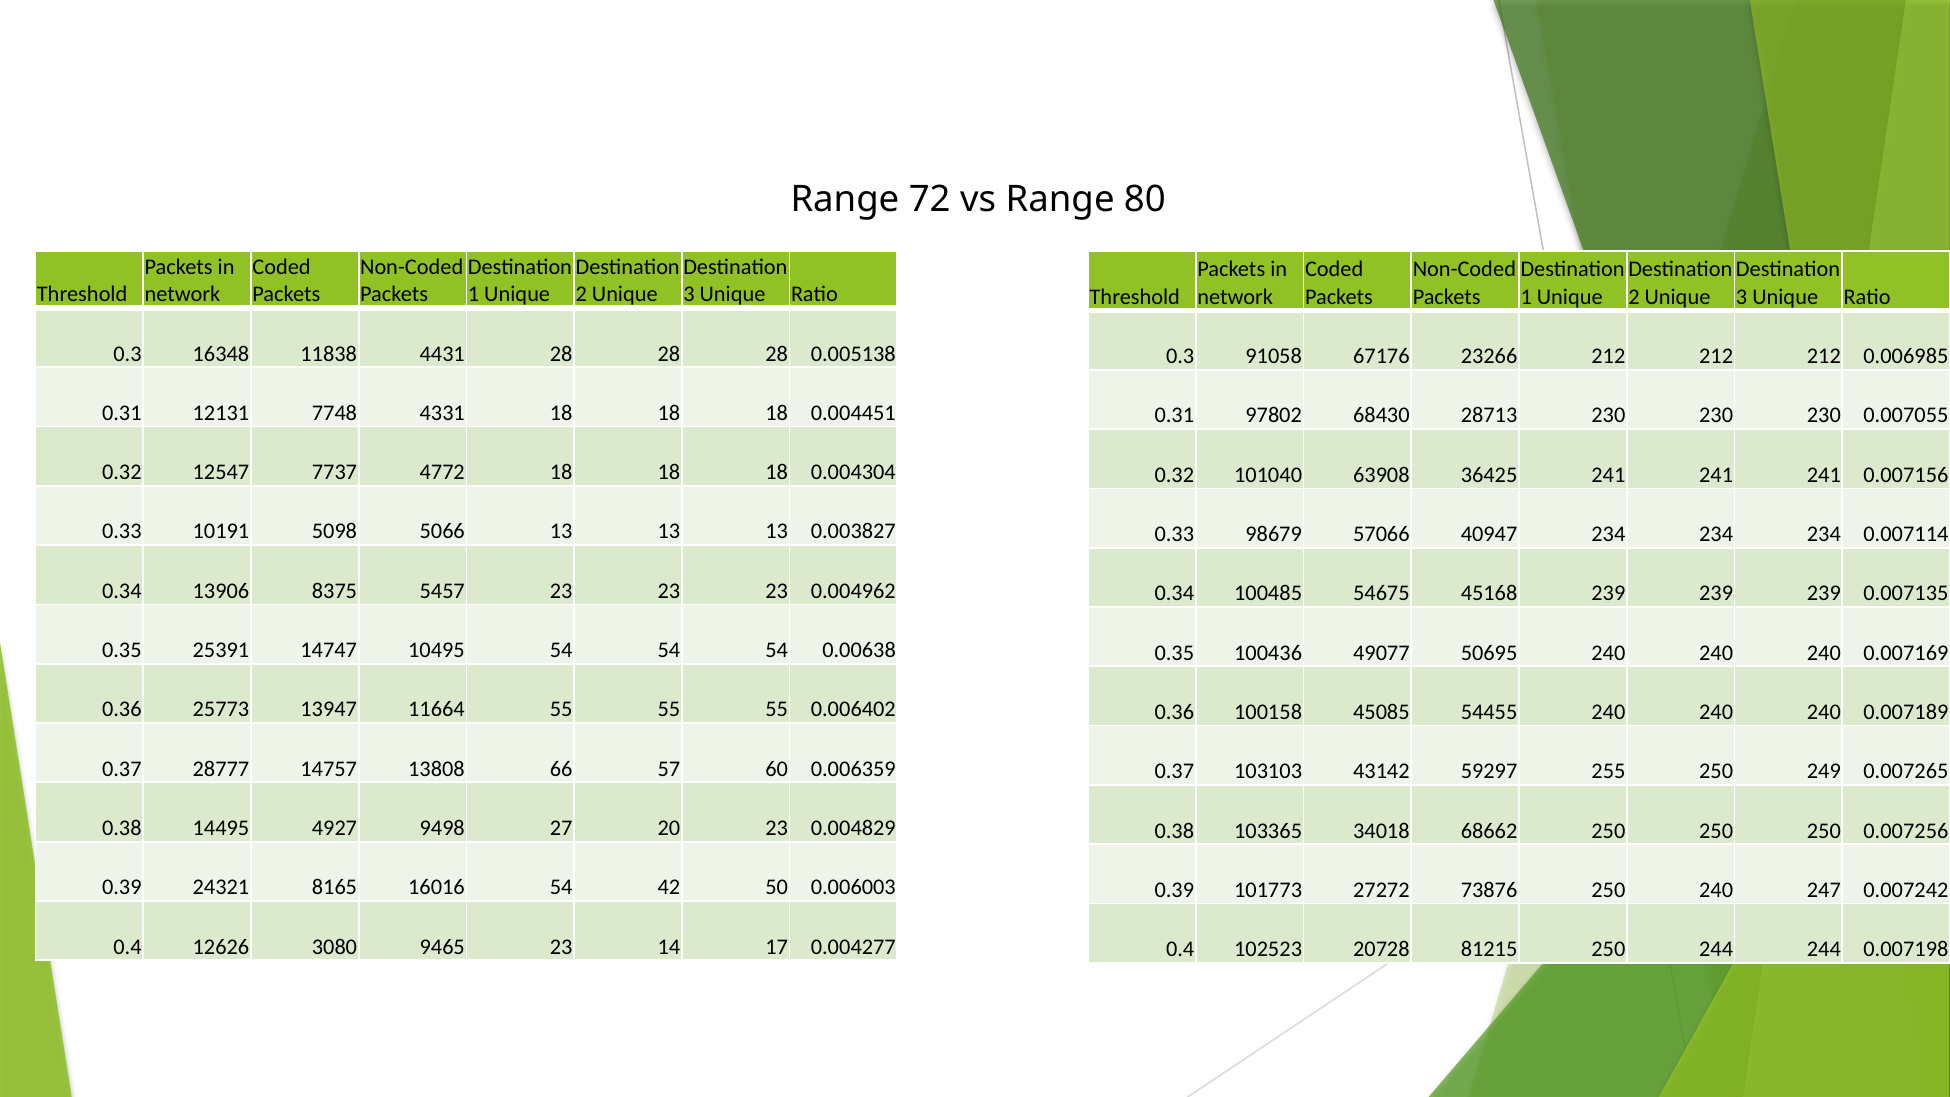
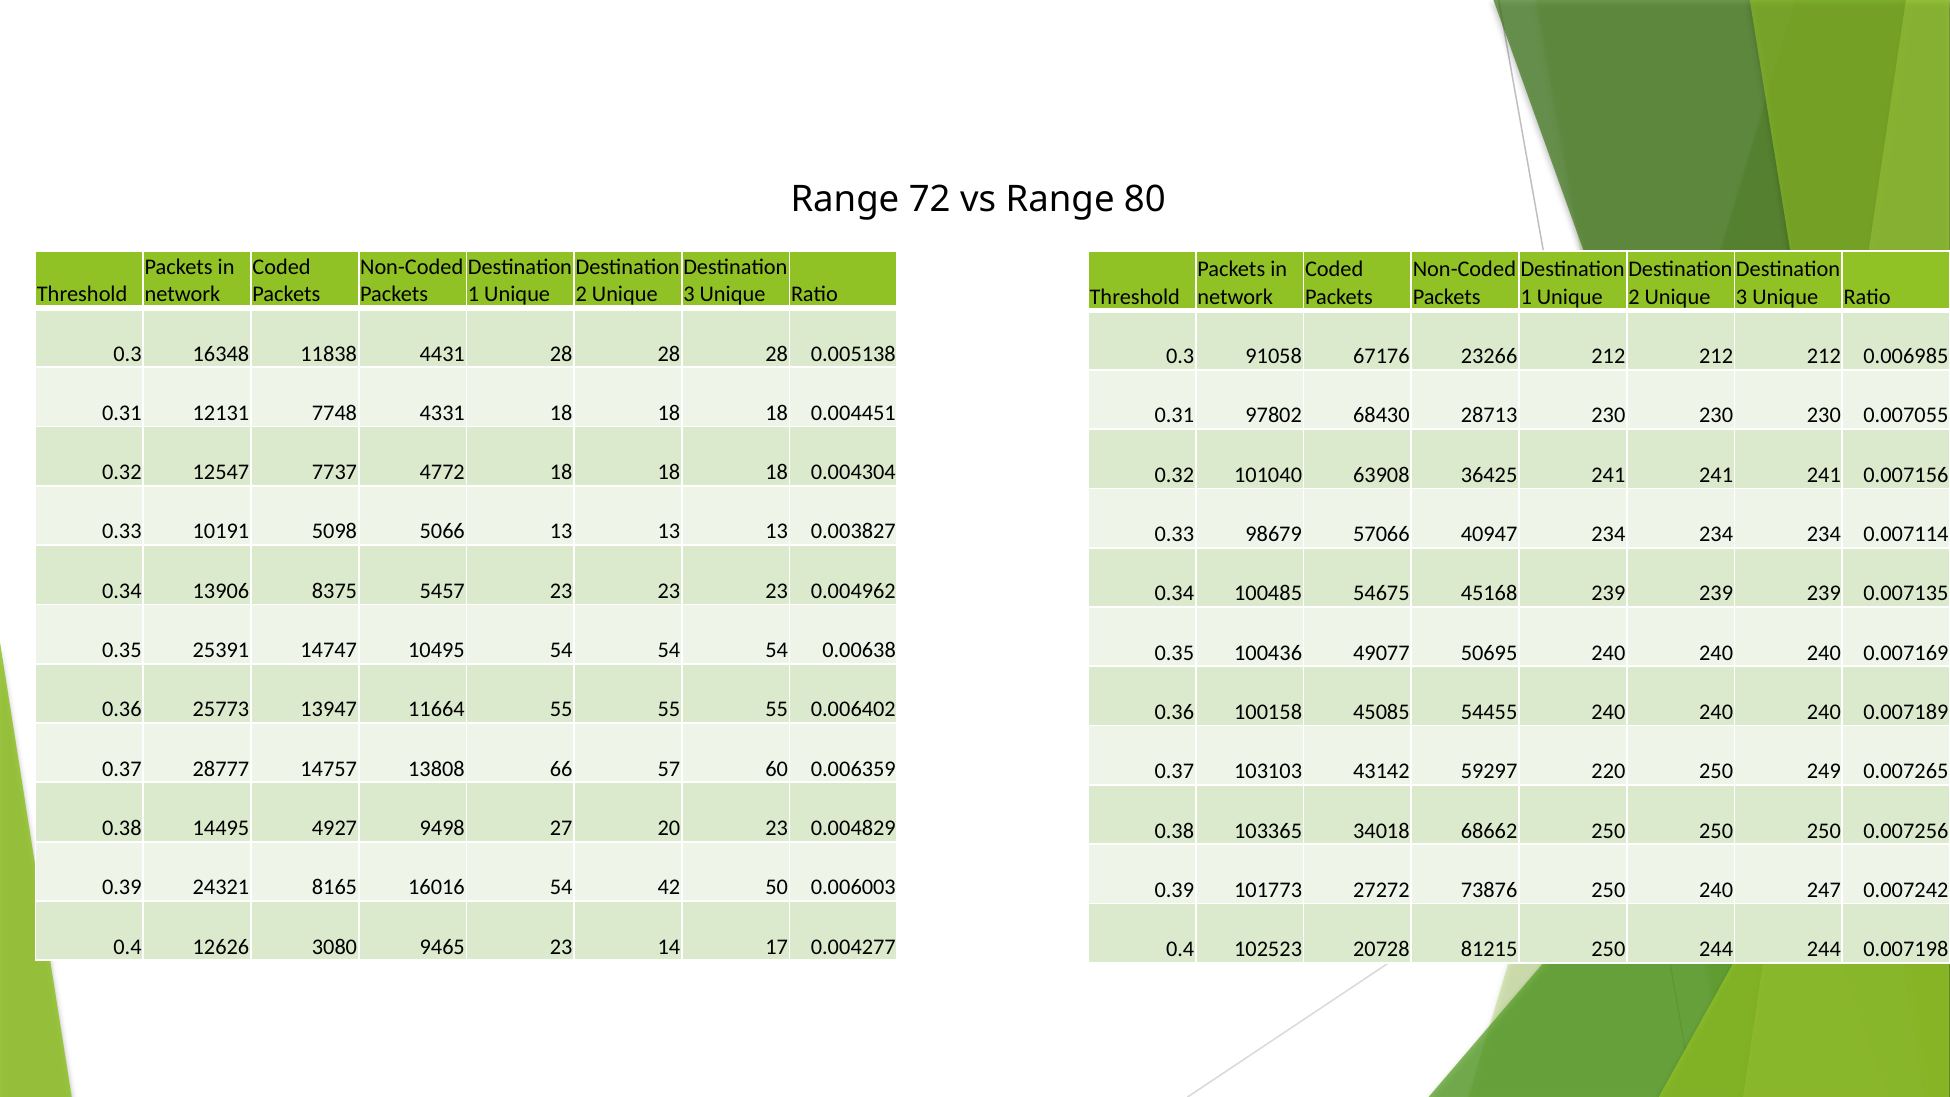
255: 255 -> 220 (1608, 771)
